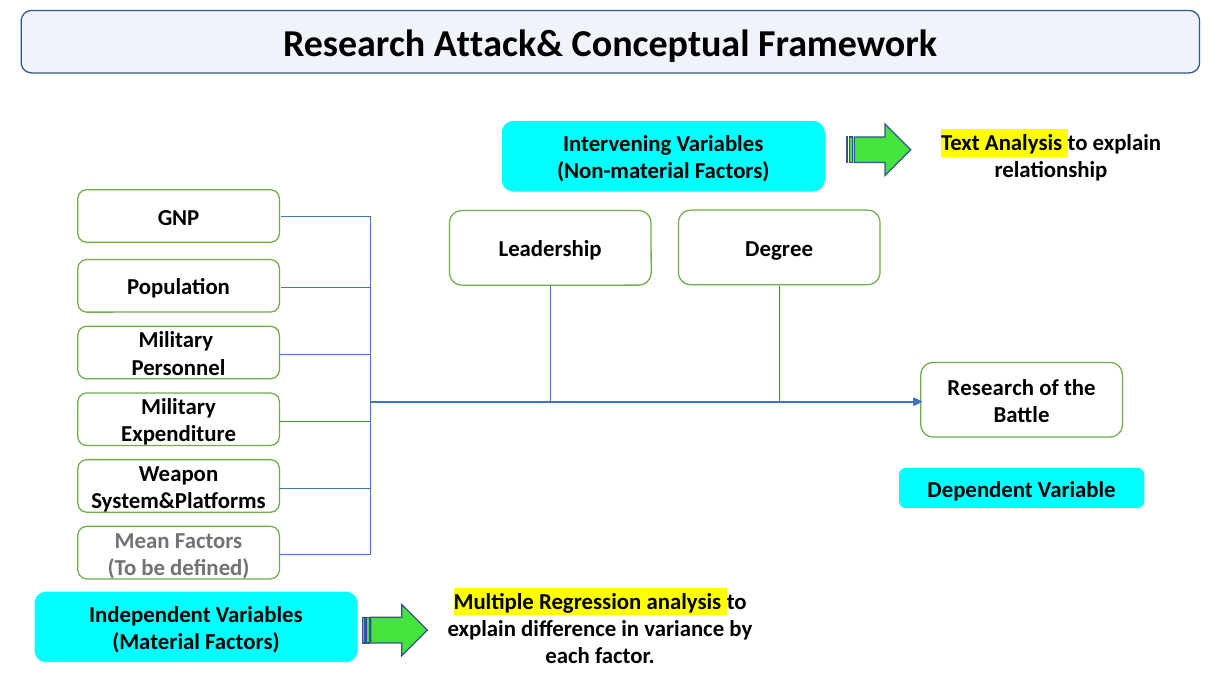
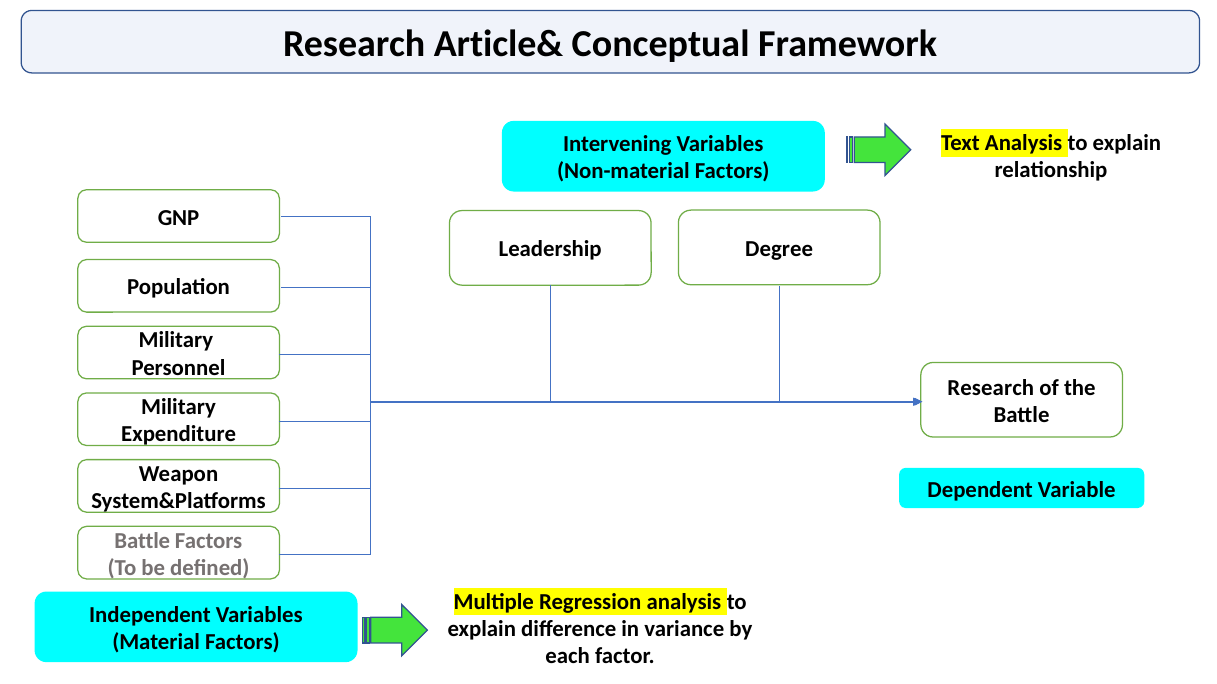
Attack&: Attack& -> Article& (499, 44)
Mean: Mean -> Battle (142, 541)
